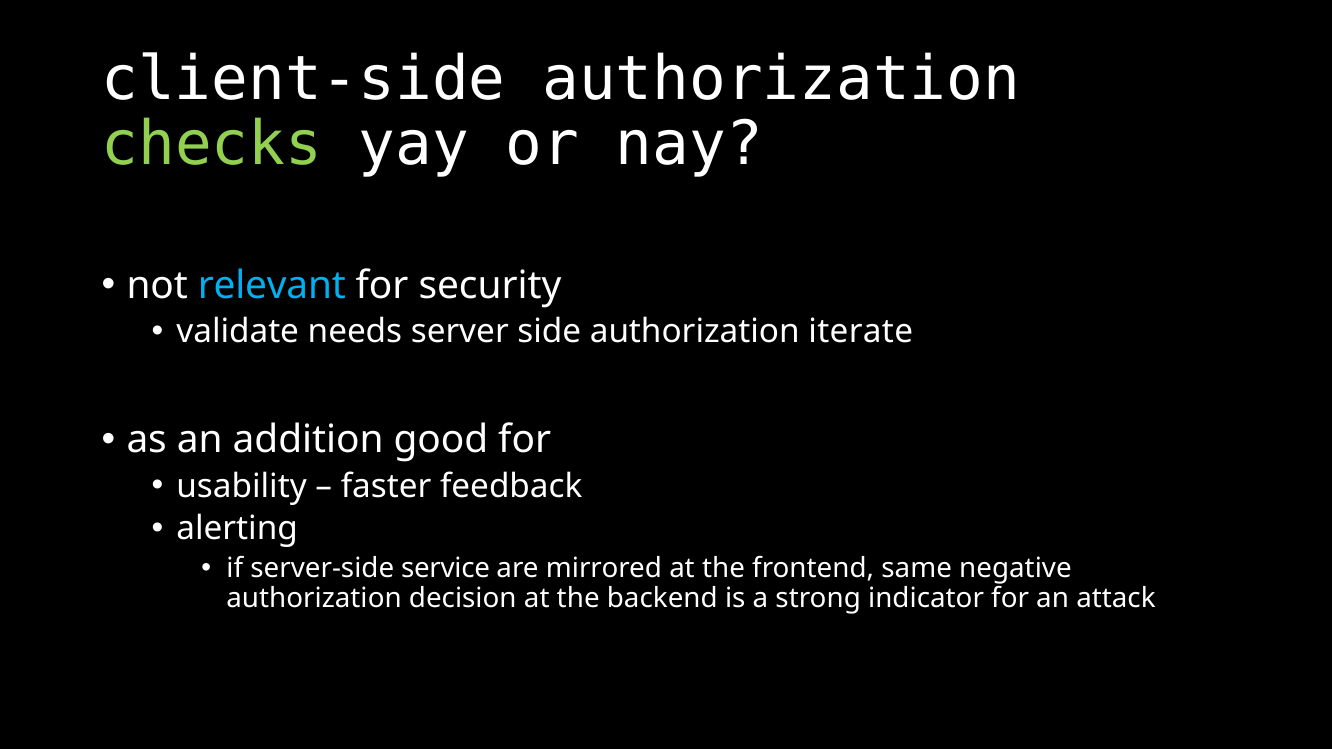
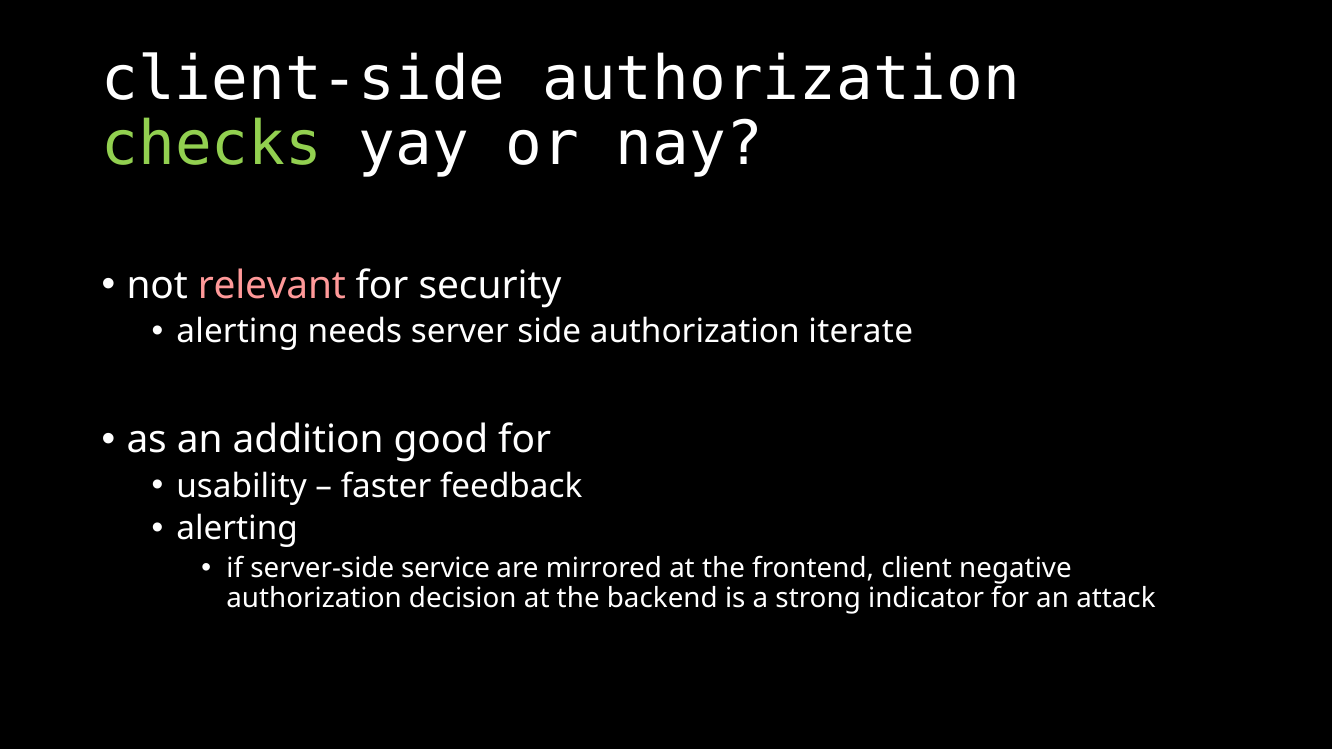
relevant colour: light blue -> pink (272, 286)
validate: validate -> alerting (238, 332)
same: same -> client (917, 569)
